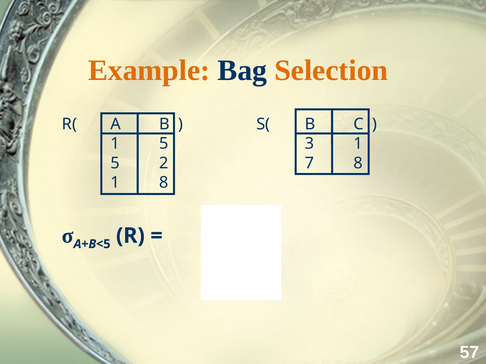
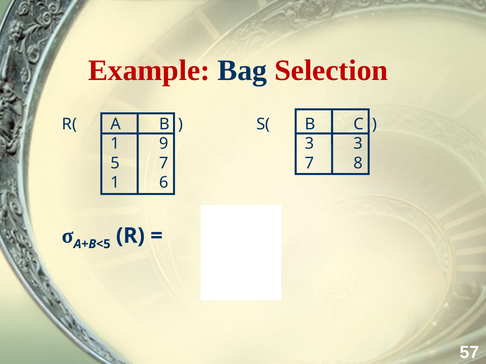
Example colour: orange -> red (149, 70)
Selection colour: orange -> red (331, 70)
5: 5 -> 9 (164, 144)
3 1: 1 -> 3 (358, 144)
5 2: 2 -> 7 (164, 163)
1 8: 8 -> 6 (164, 183)
